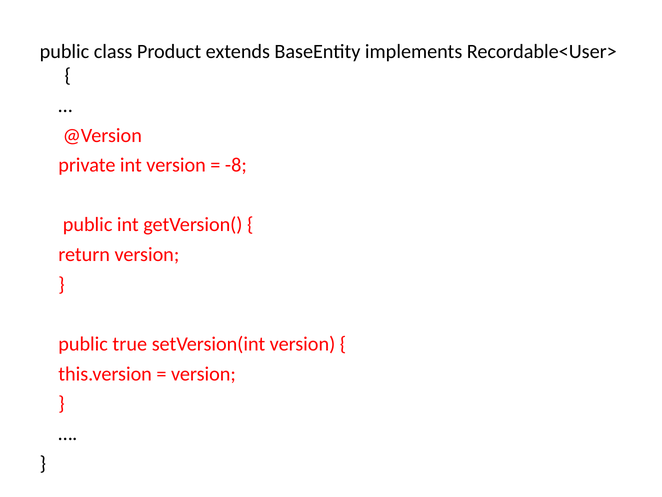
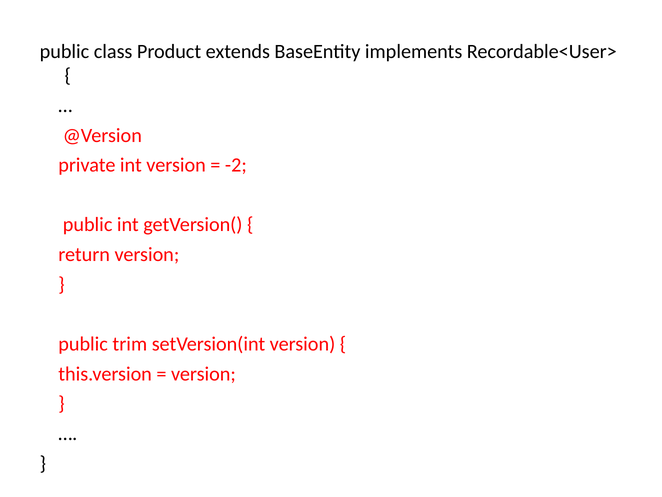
-8: -8 -> -2 (236, 165)
true: true -> trim (130, 344)
